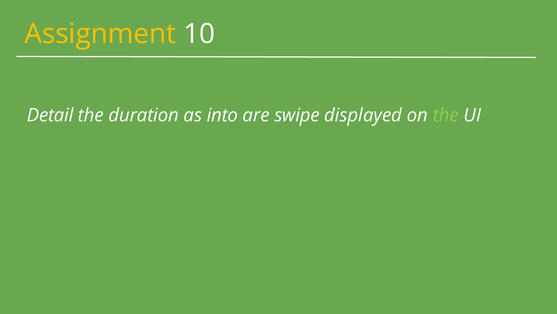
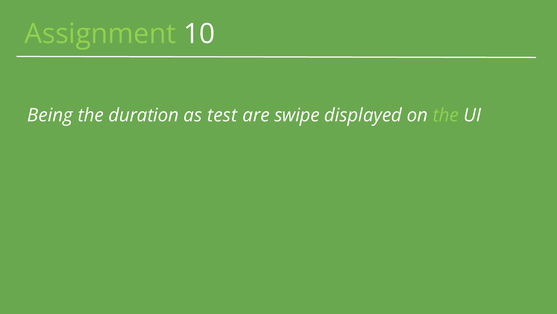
Assignment colour: yellow -> light green (100, 34)
Detail: Detail -> Being (50, 115)
into: into -> test (222, 115)
